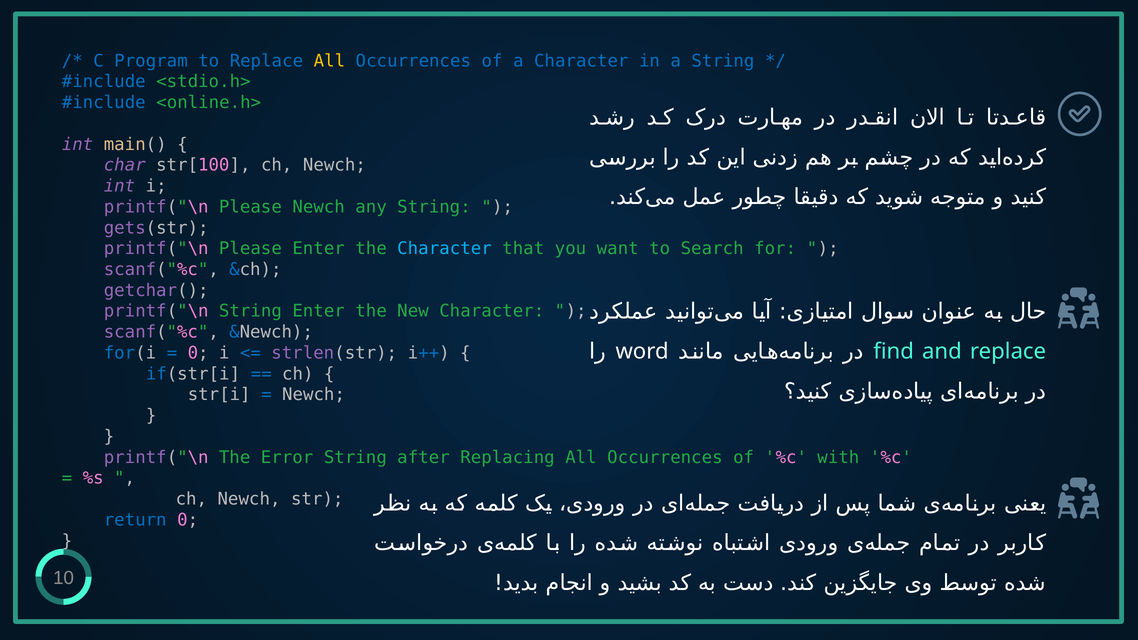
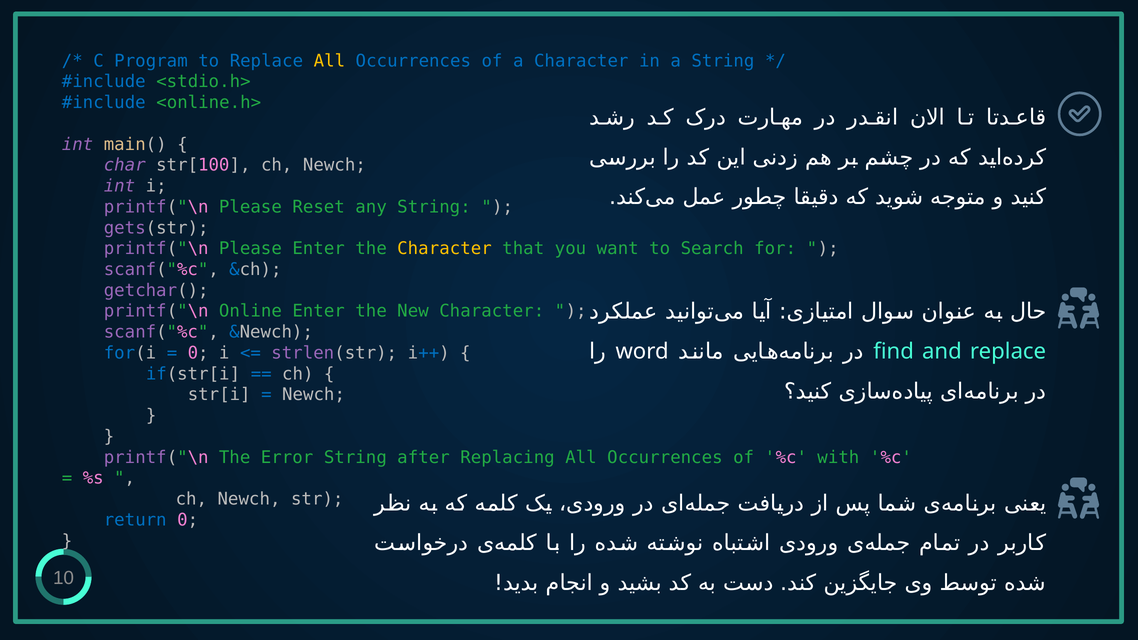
Please Newch: Newch -> Reset (319, 207)
Character colour: light blue -> yellow (444, 249)
printf("\n String: String -> Online (250, 311)
